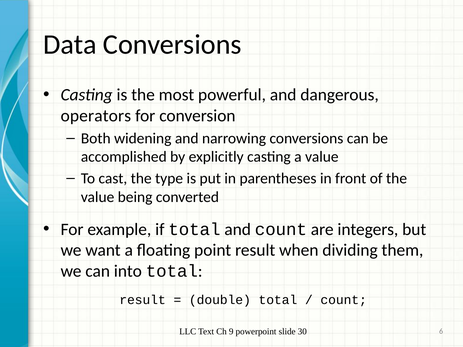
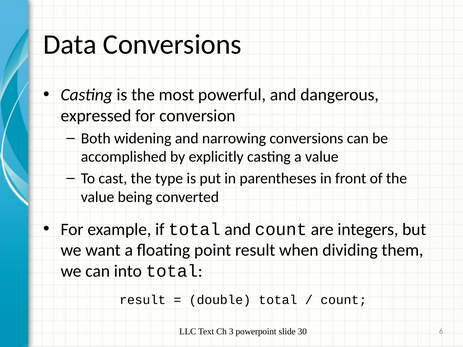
operators: operators -> expressed (96, 116)
9: 9 -> 3 (231, 332)
